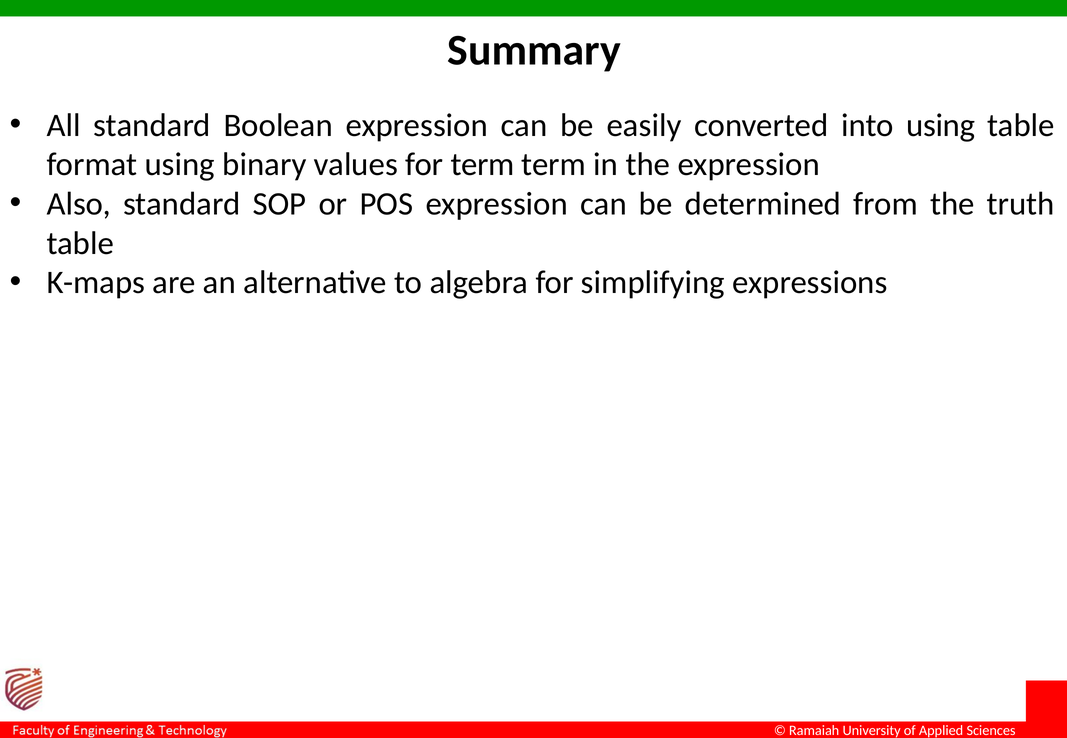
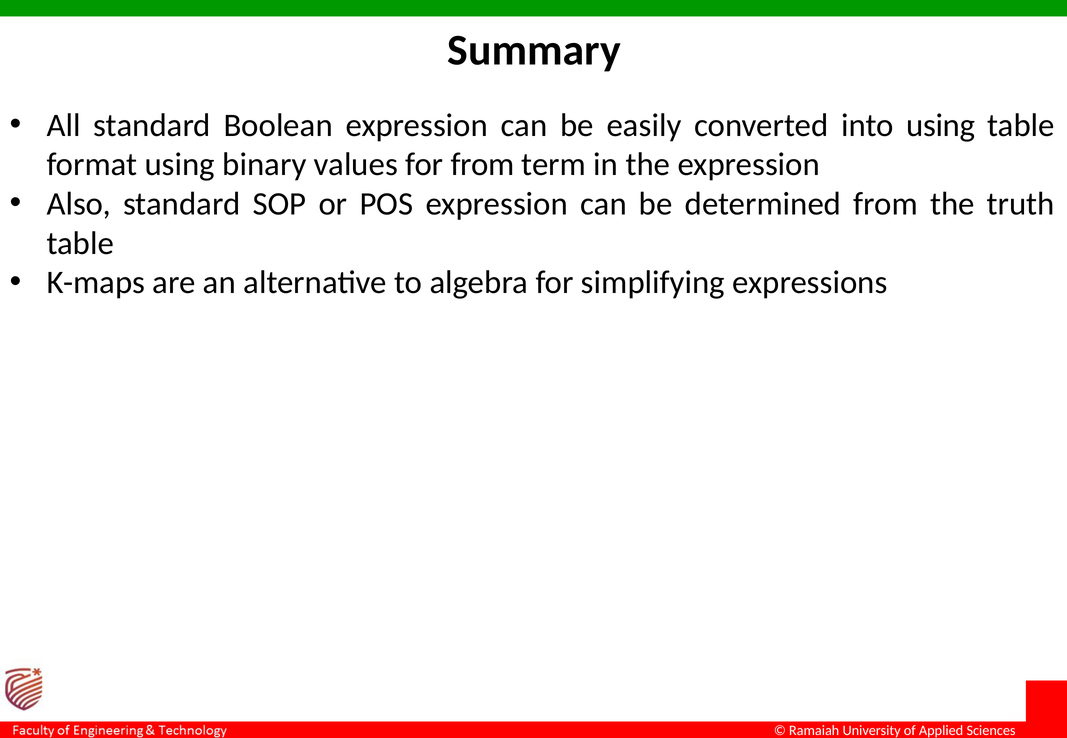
for term: term -> from (483, 165)
